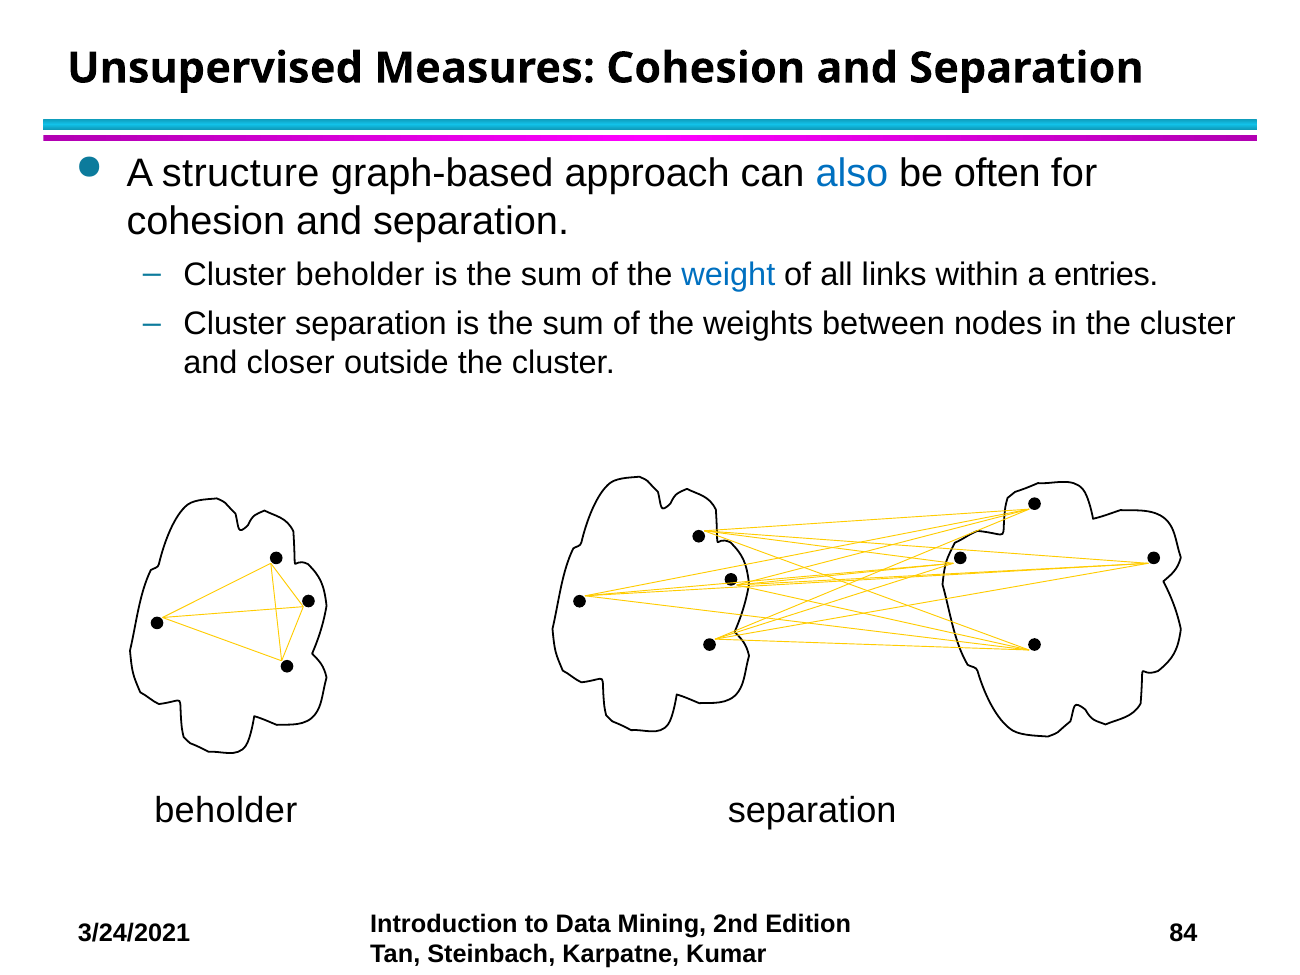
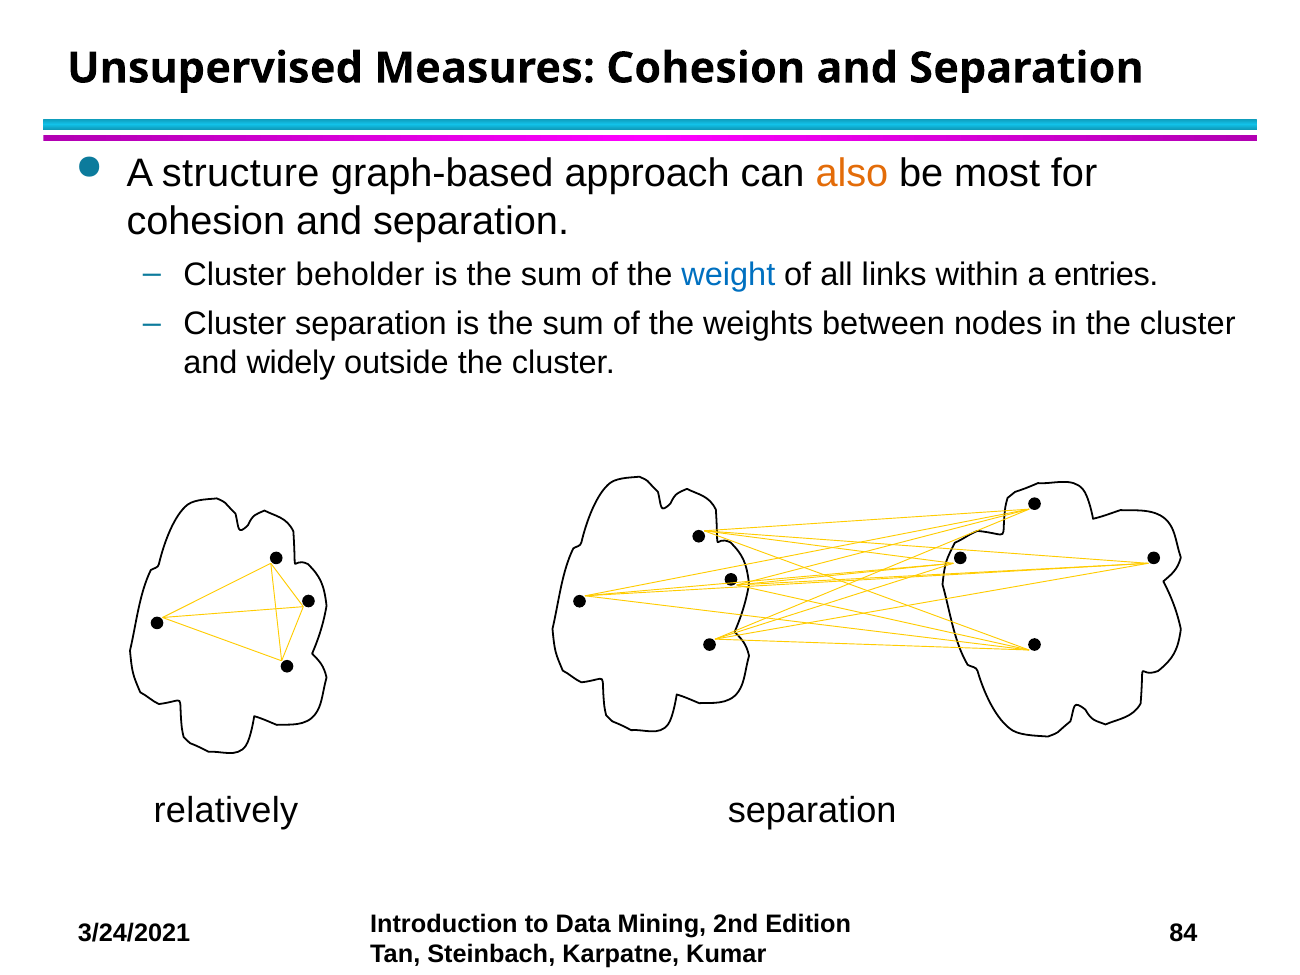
also colour: blue -> orange (852, 174)
often: often -> most (997, 174)
closer: closer -> widely (291, 363)
beholder: beholder -> relatively (226, 811)
